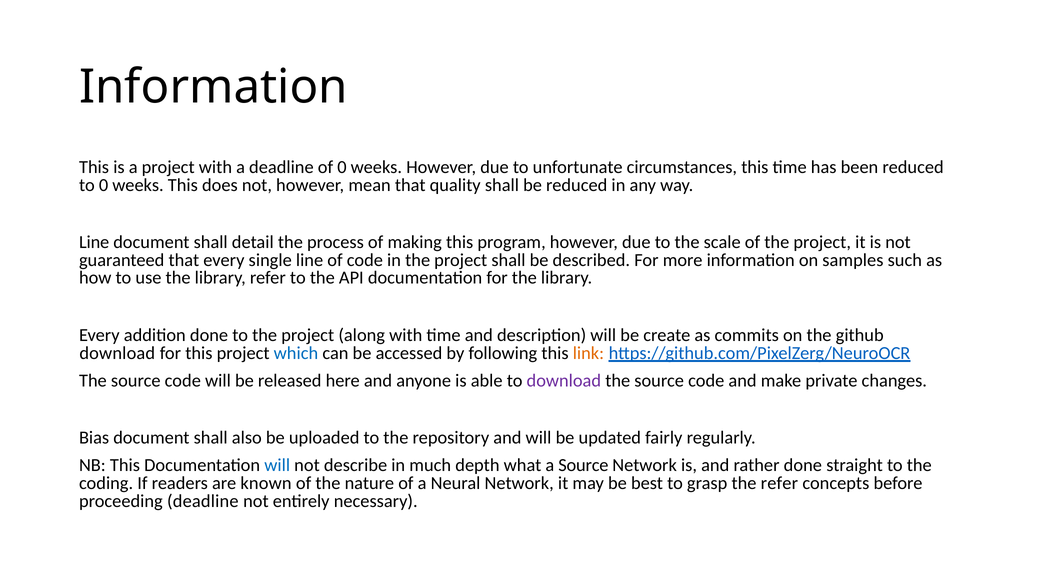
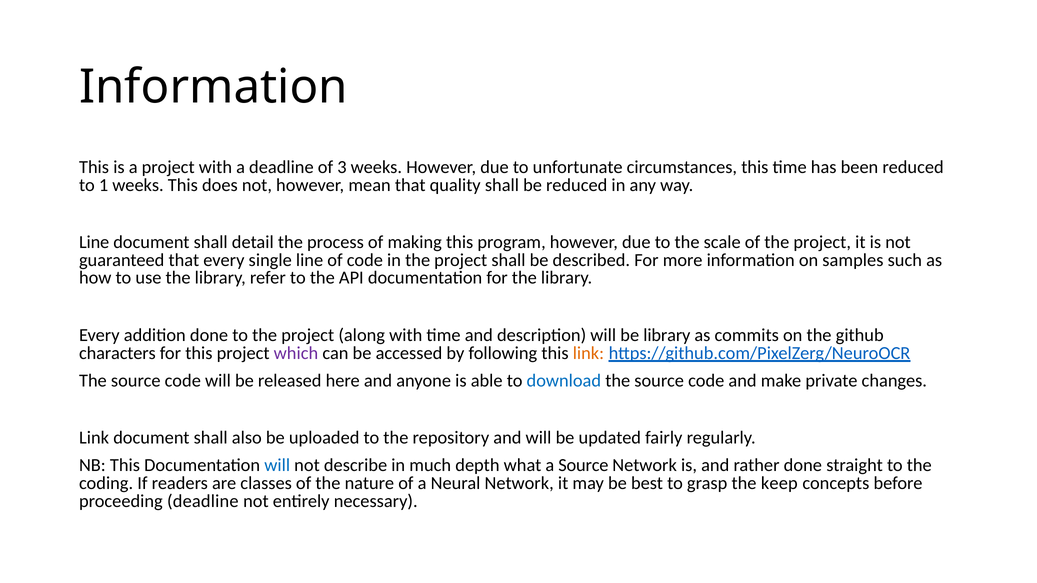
of 0: 0 -> 3 (342, 167)
to 0: 0 -> 1 (104, 185)
be create: create -> library (667, 335)
download: download -> characters (117, 353)
which colour: blue -> purple (296, 353)
download colour: purple -> blue (564, 381)
Bias: Bias -> Link (94, 438)
known: known -> classes (266, 483)
the refer: refer -> keep (779, 483)
